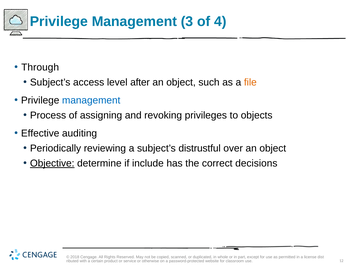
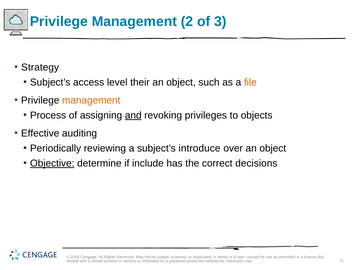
3: 3 -> 2 (187, 21)
4: 4 -> 3 (220, 21)
Through: Through -> Strategy (40, 67)
after: after -> their (140, 82)
management colour: blue -> orange (91, 100)
and underline: none -> present (133, 115)
distrustful: distrustful -> introduce (200, 148)
